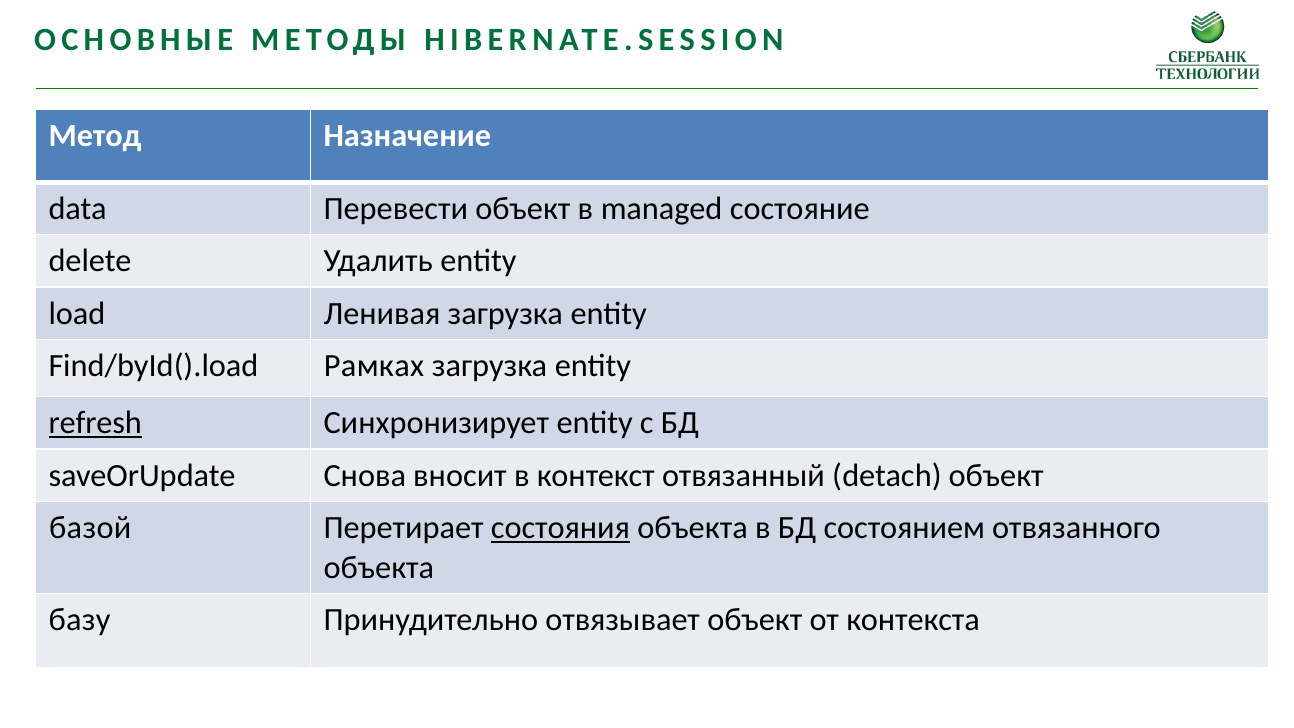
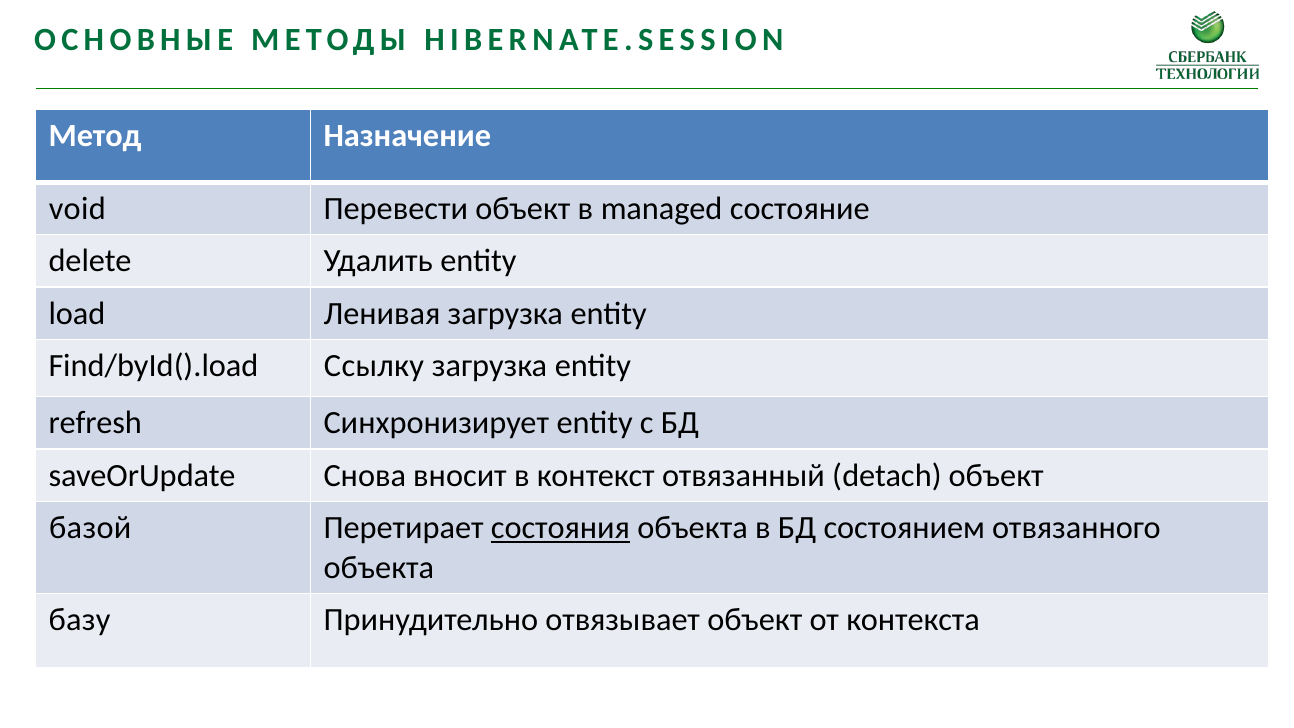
data: data -> void (77, 209)
Рамках: Рамках -> Ссылку (374, 366)
refresh underline: present -> none (95, 423)
